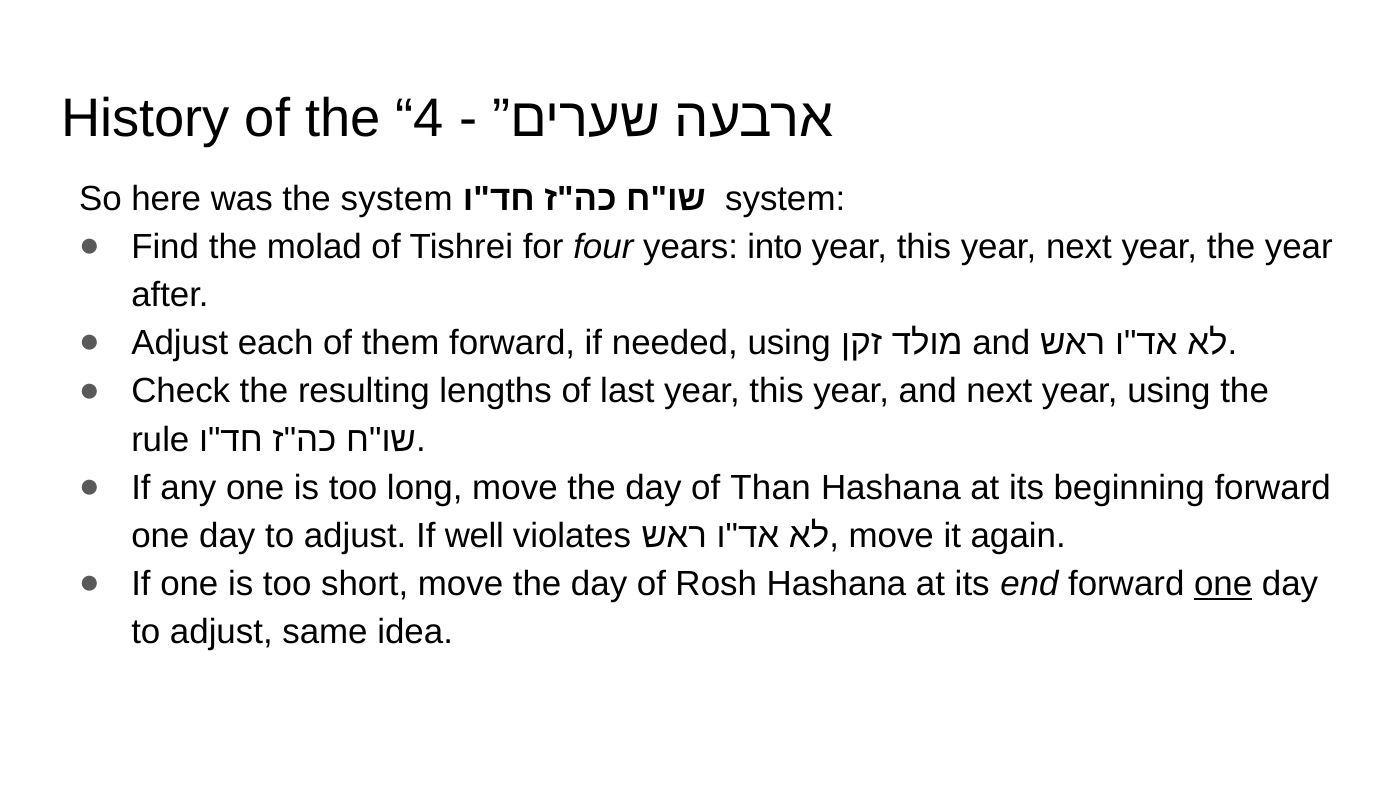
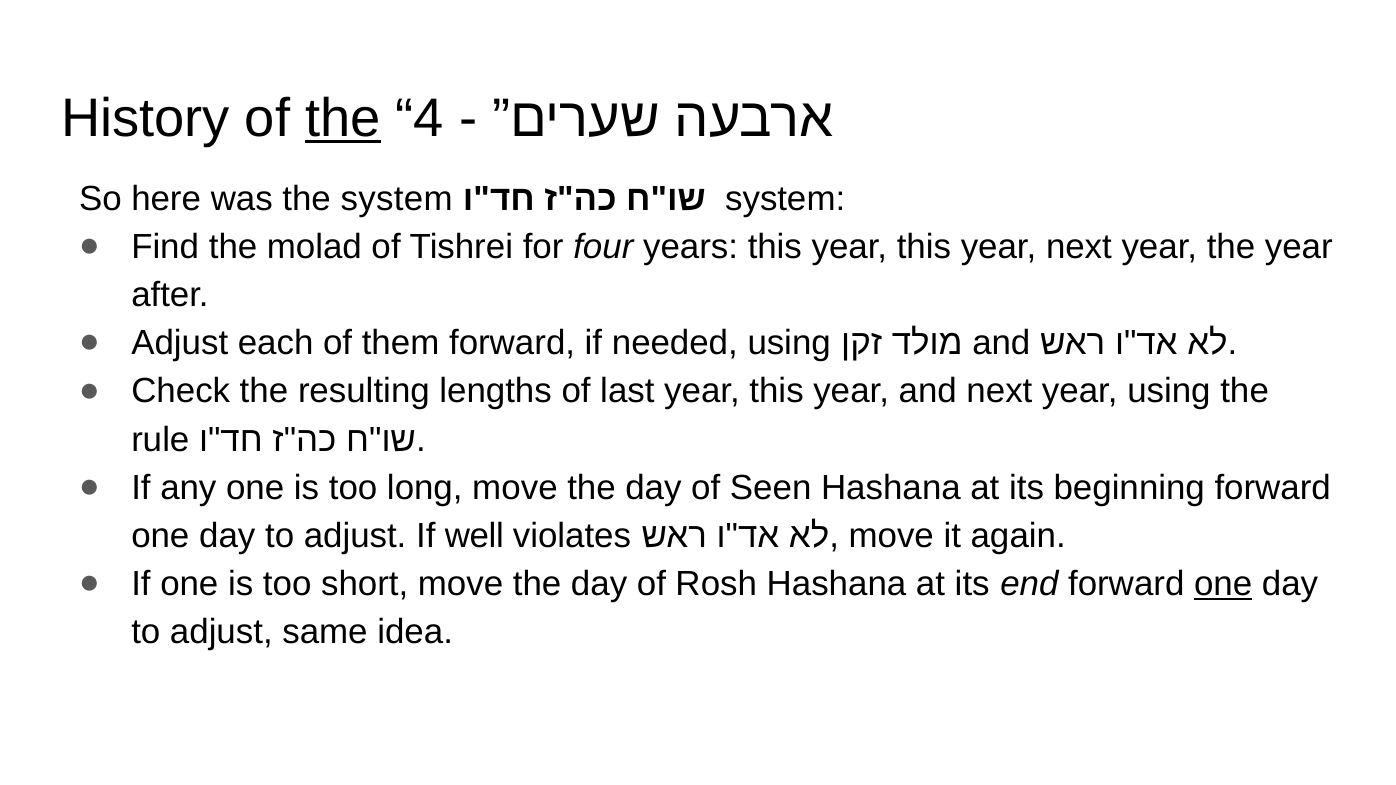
the underline: none -> present (343, 118)
years into: into -> this (775, 247)
Than: Than -> Seen (771, 488)
